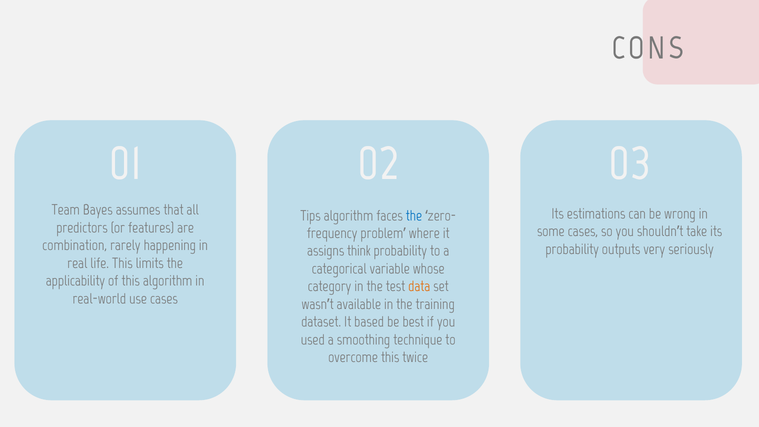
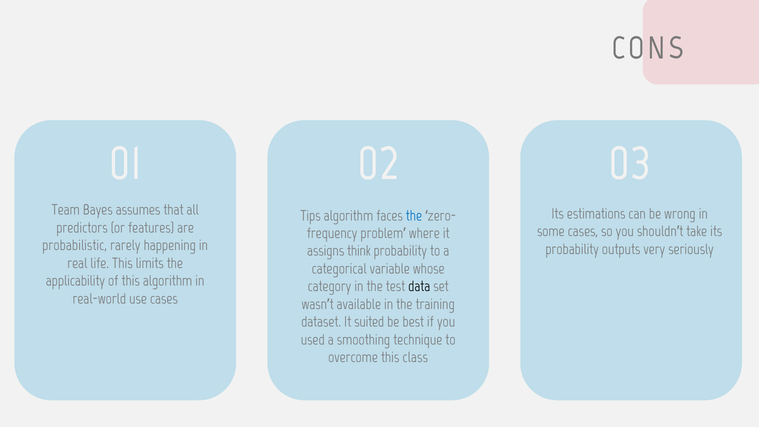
combination: combination -> probabilistic (75, 245)
data colour: orange -> black (419, 287)
based: based -> suited (369, 322)
twice: twice -> class (415, 357)
